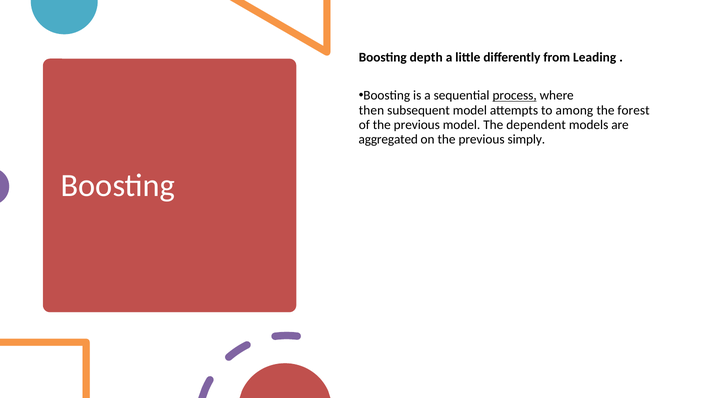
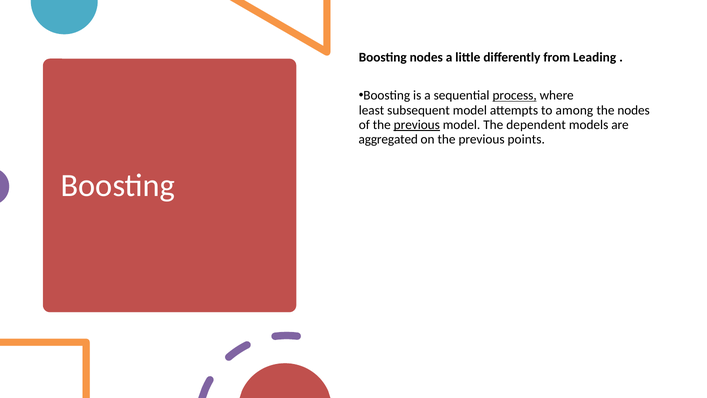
Boosting depth: depth -> nodes (426, 58)
then: then -> least (372, 110)
the forest: forest -> nodes (634, 110)
previous underline: none -> present (417, 125)
simply: simply -> points (526, 139)
